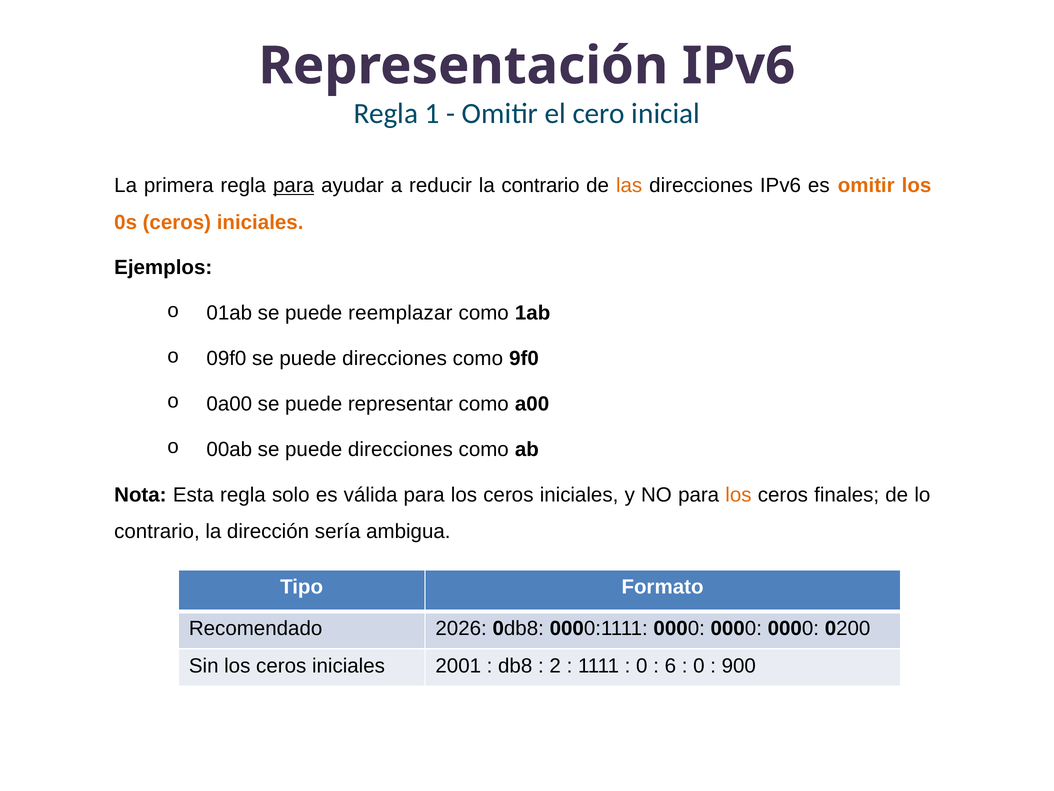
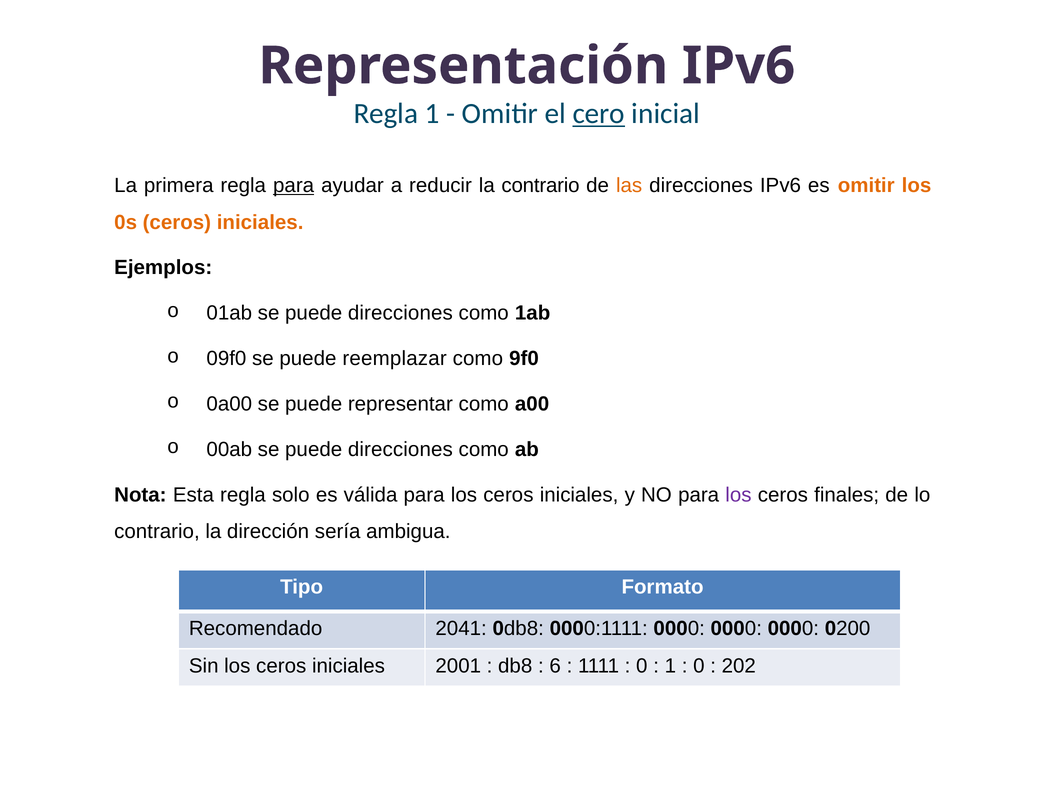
cero underline: none -> present (599, 113)
01ab se puede reemplazar: reemplazar -> direcciones (400, 313)
09f0 se puede direcciones: direcciones -> reemplazar (395, 358)
los colour: orange -> purple (738, 495)
2026: 2026 -> 2041 (461, 628)
2: 2 -> 6 (555, 665)
6: 6 -> 1 (670, 665)
900: 900 -> 202 (739, 665)
